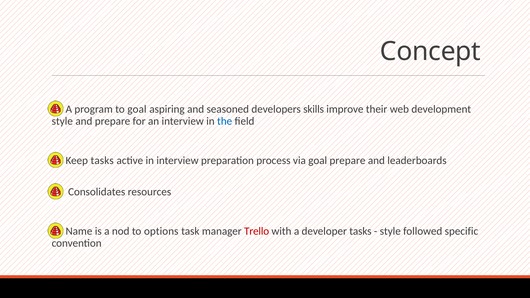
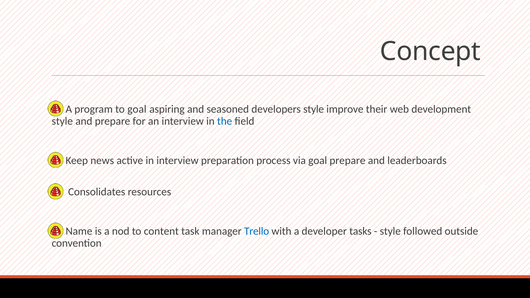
developers skills: skills -> style (314, 109)
Keep tasks: tasks -> news (102, 160)
options: options -> content (161, 231)
Trello colour: red -> blue (257, 231)
specific: specific -> outside (461, 231)
